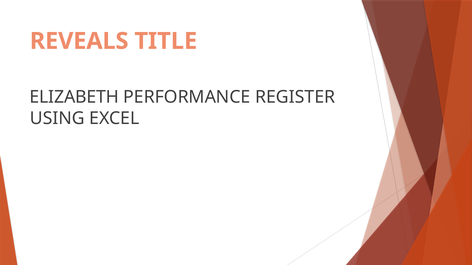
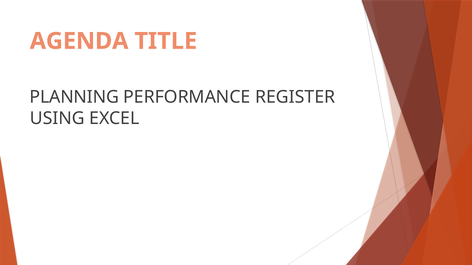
REVEALS: REVEALS -> AGENDA (79, 41)
ELIZABETH: ELIZABETH -> PLANNING (74, 97)
